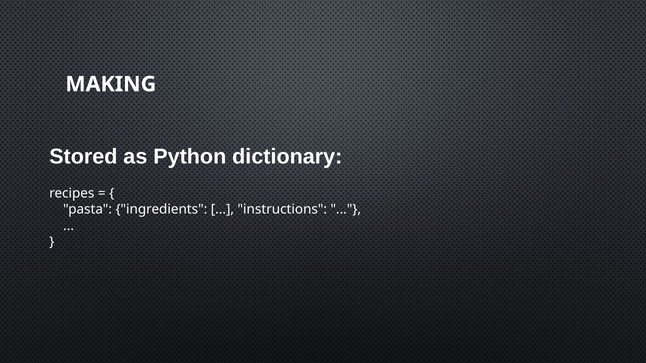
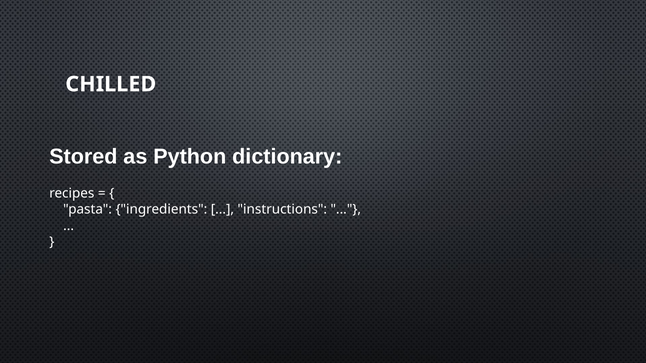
MAKING: MAKING -> CHILLED (111, 84)
